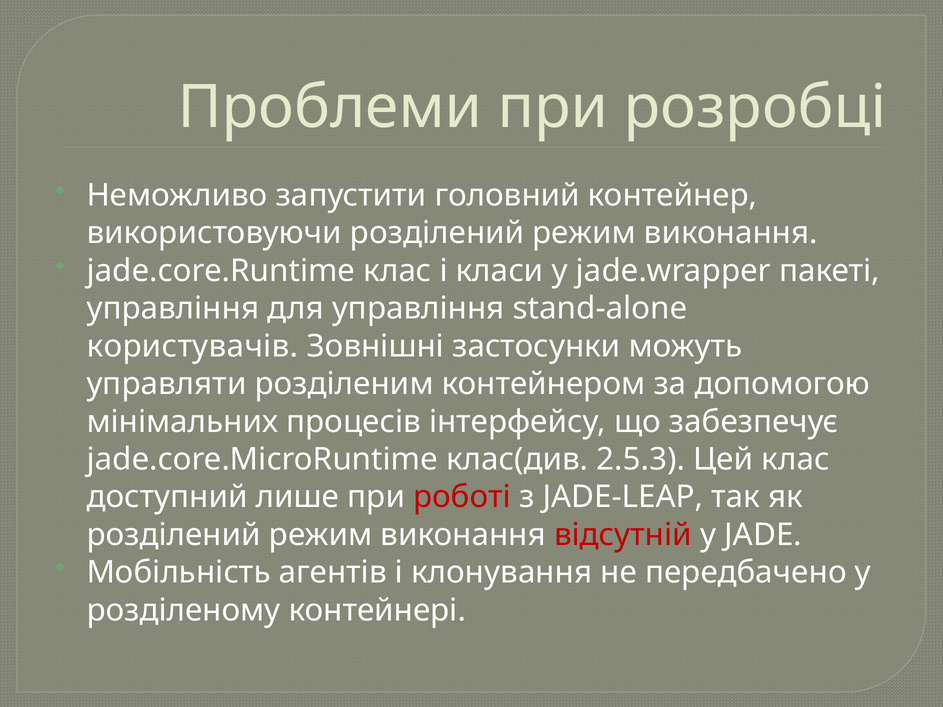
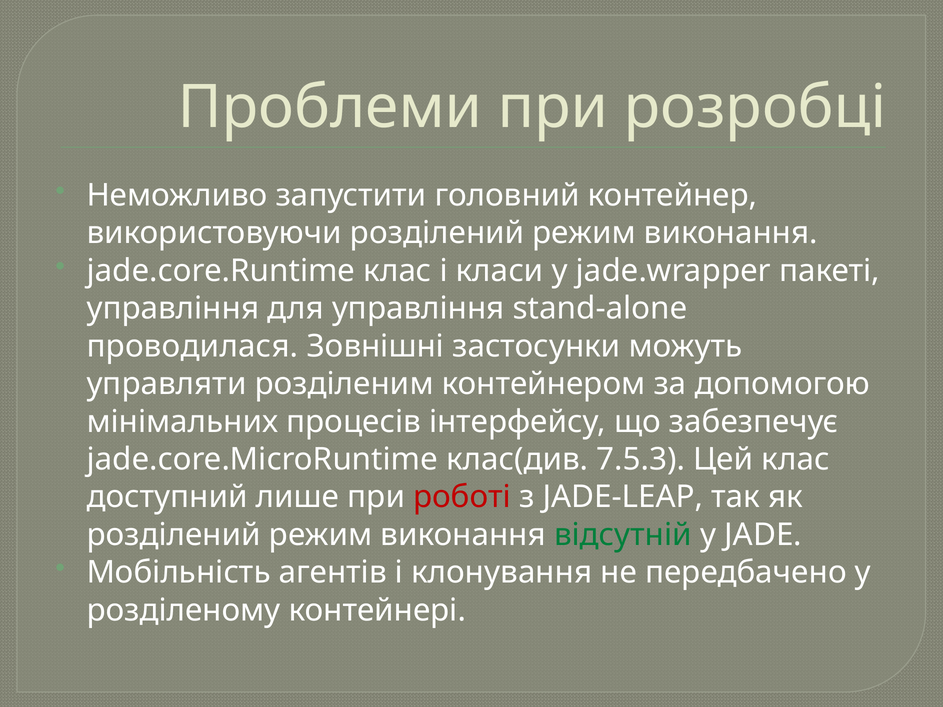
користувачів: користувачів -> проводилася (192, 346)
2.5.3: 2.5.3 -> 7.5.3 (641, 460)
відсутній colour: red -> green (623, 535)
